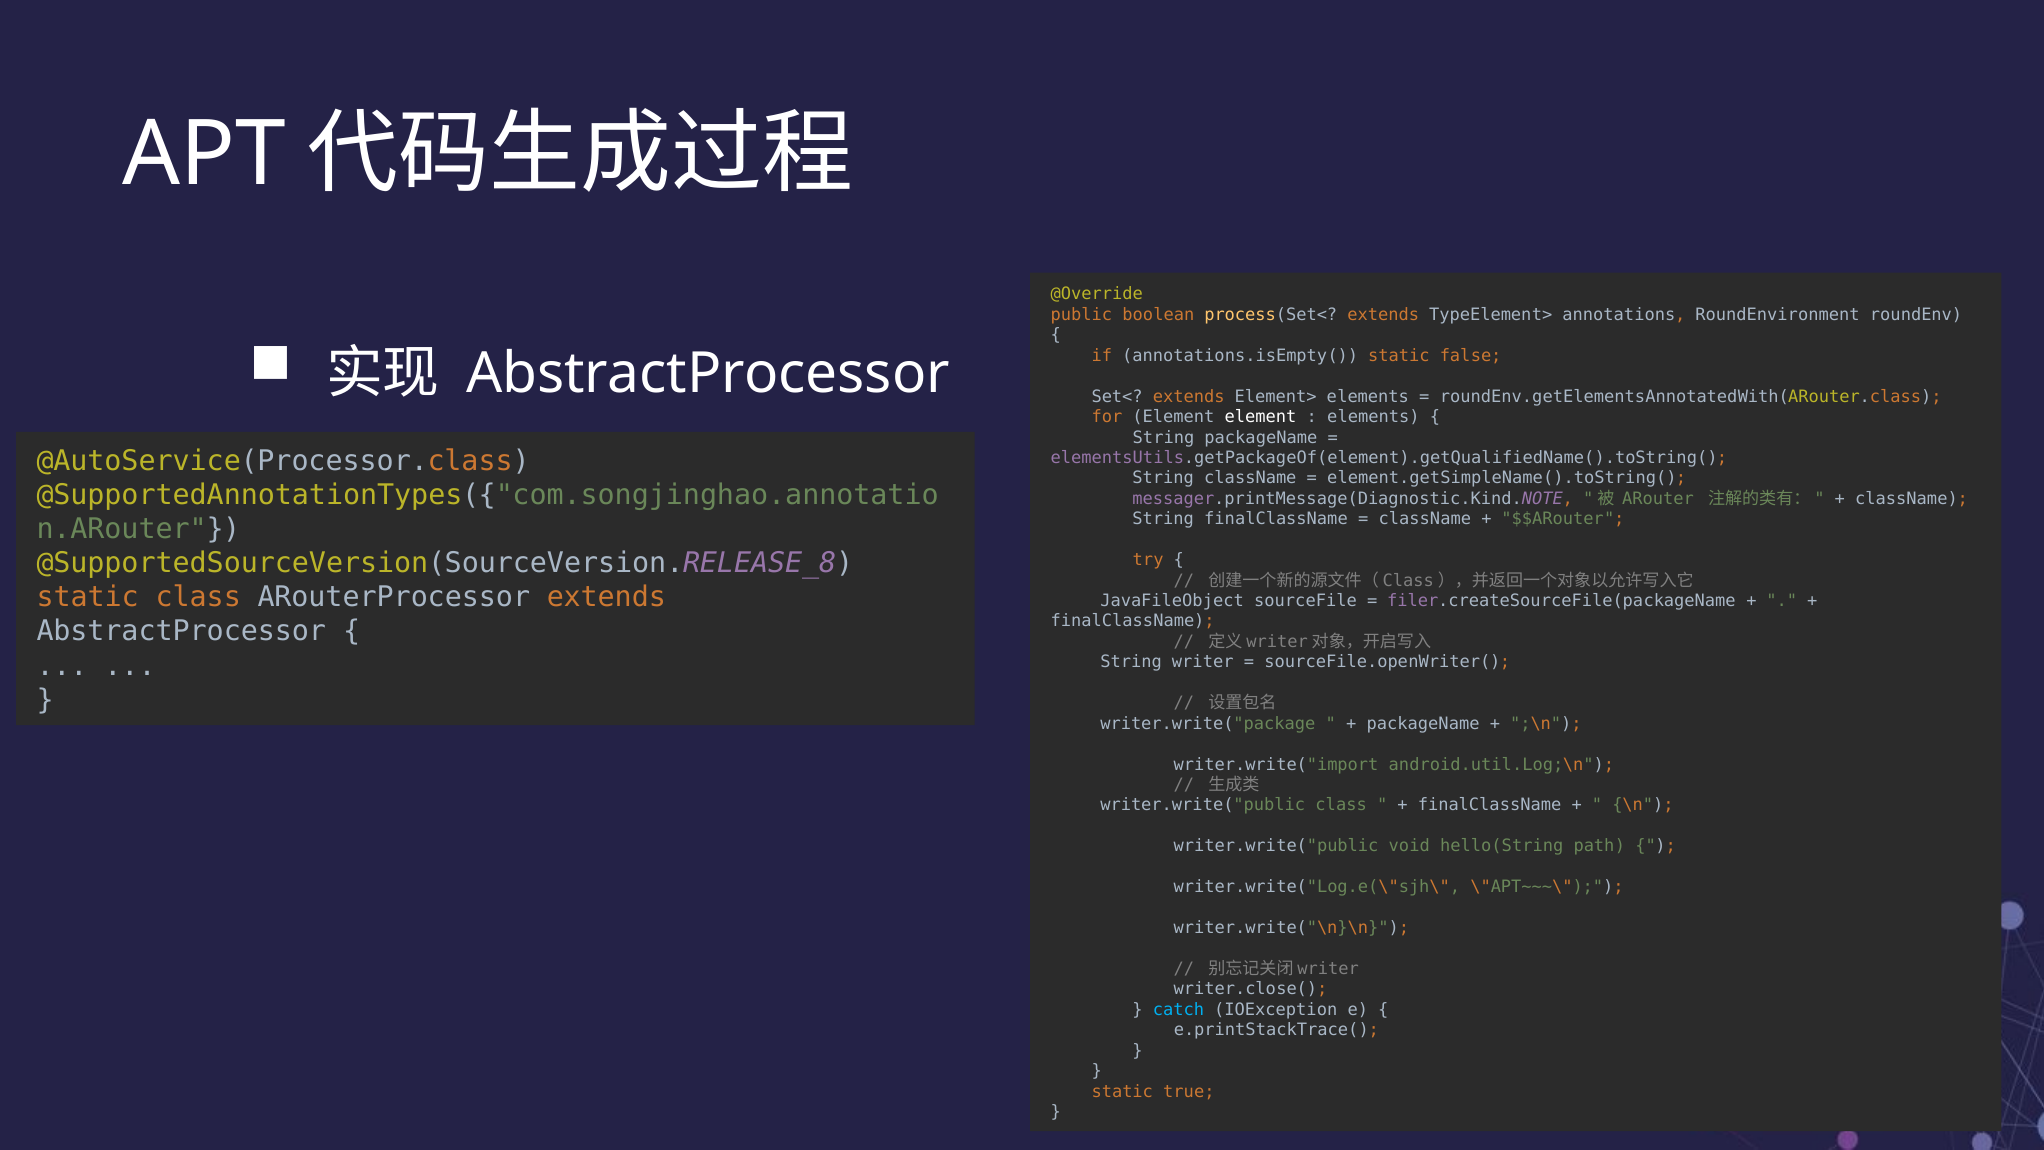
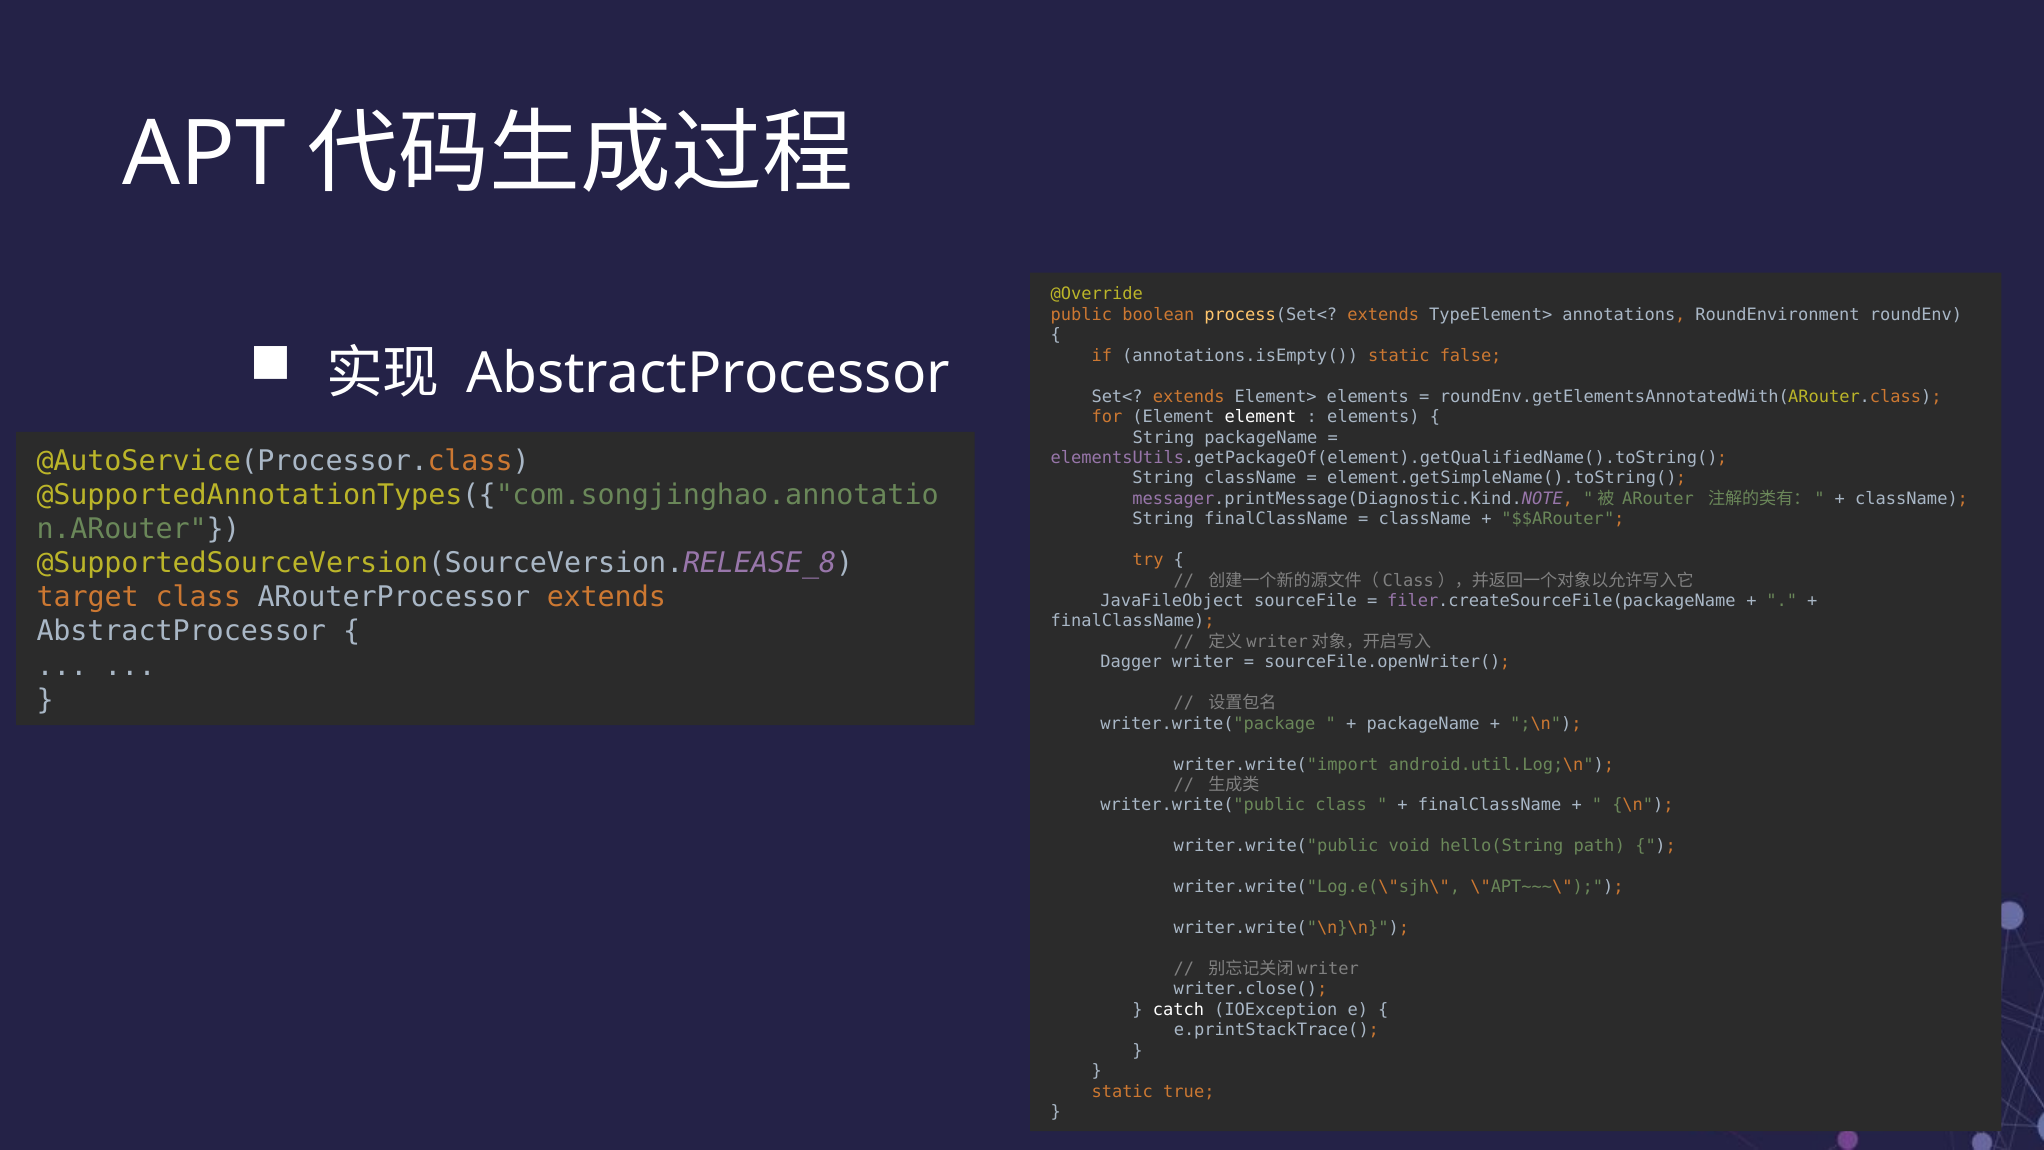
static: static -> target (88, 597)
String: String -> Dagger (1131, 662)
catch colour: light blue -> white (1178, 1010)
